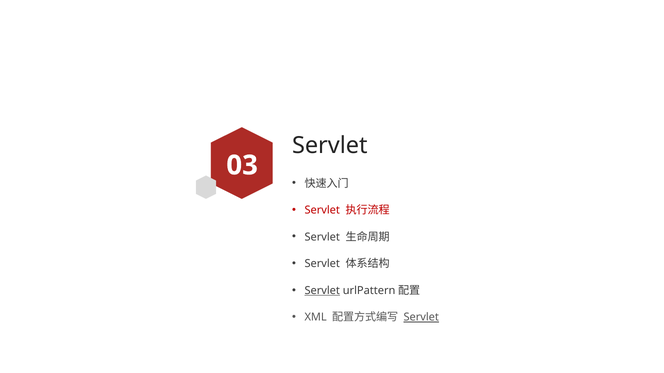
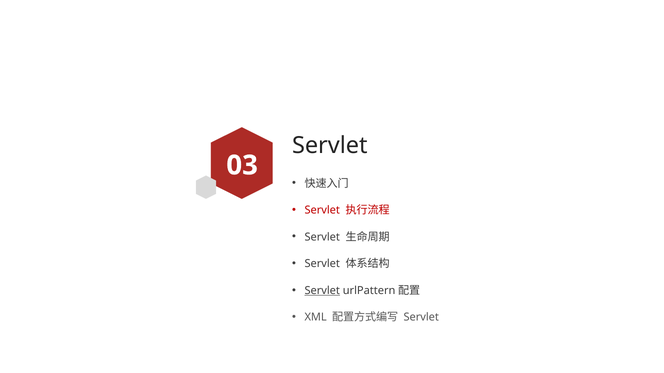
Servlet underline: present -> none (421, 318)
